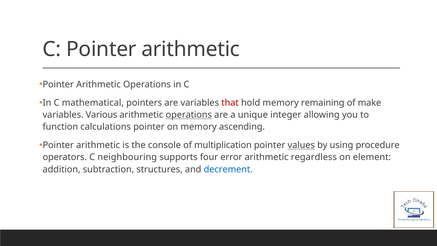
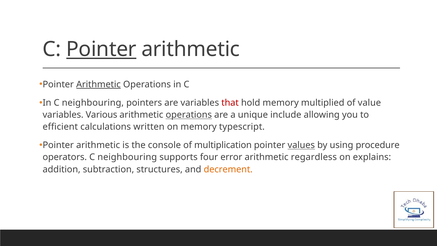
Pointer underline: none -> present (101, 49)
Arithmetic underline: none -> present (98, 84)
In C mathematical: mathematical -> neighbouring (93, 103)
remaining: remaining -> multiplied (323, 103)
make: make -> value (369, 103)
integer: integer -> include (286, 115)
function: function -> efficient (60, 127)
calculations pointer: pointer -> written (149, 127)
ascending: ascending -> typescript (242, 127)
element: element -> explains (372, 157)
decrement colour: blue -> orange (228, 169)
